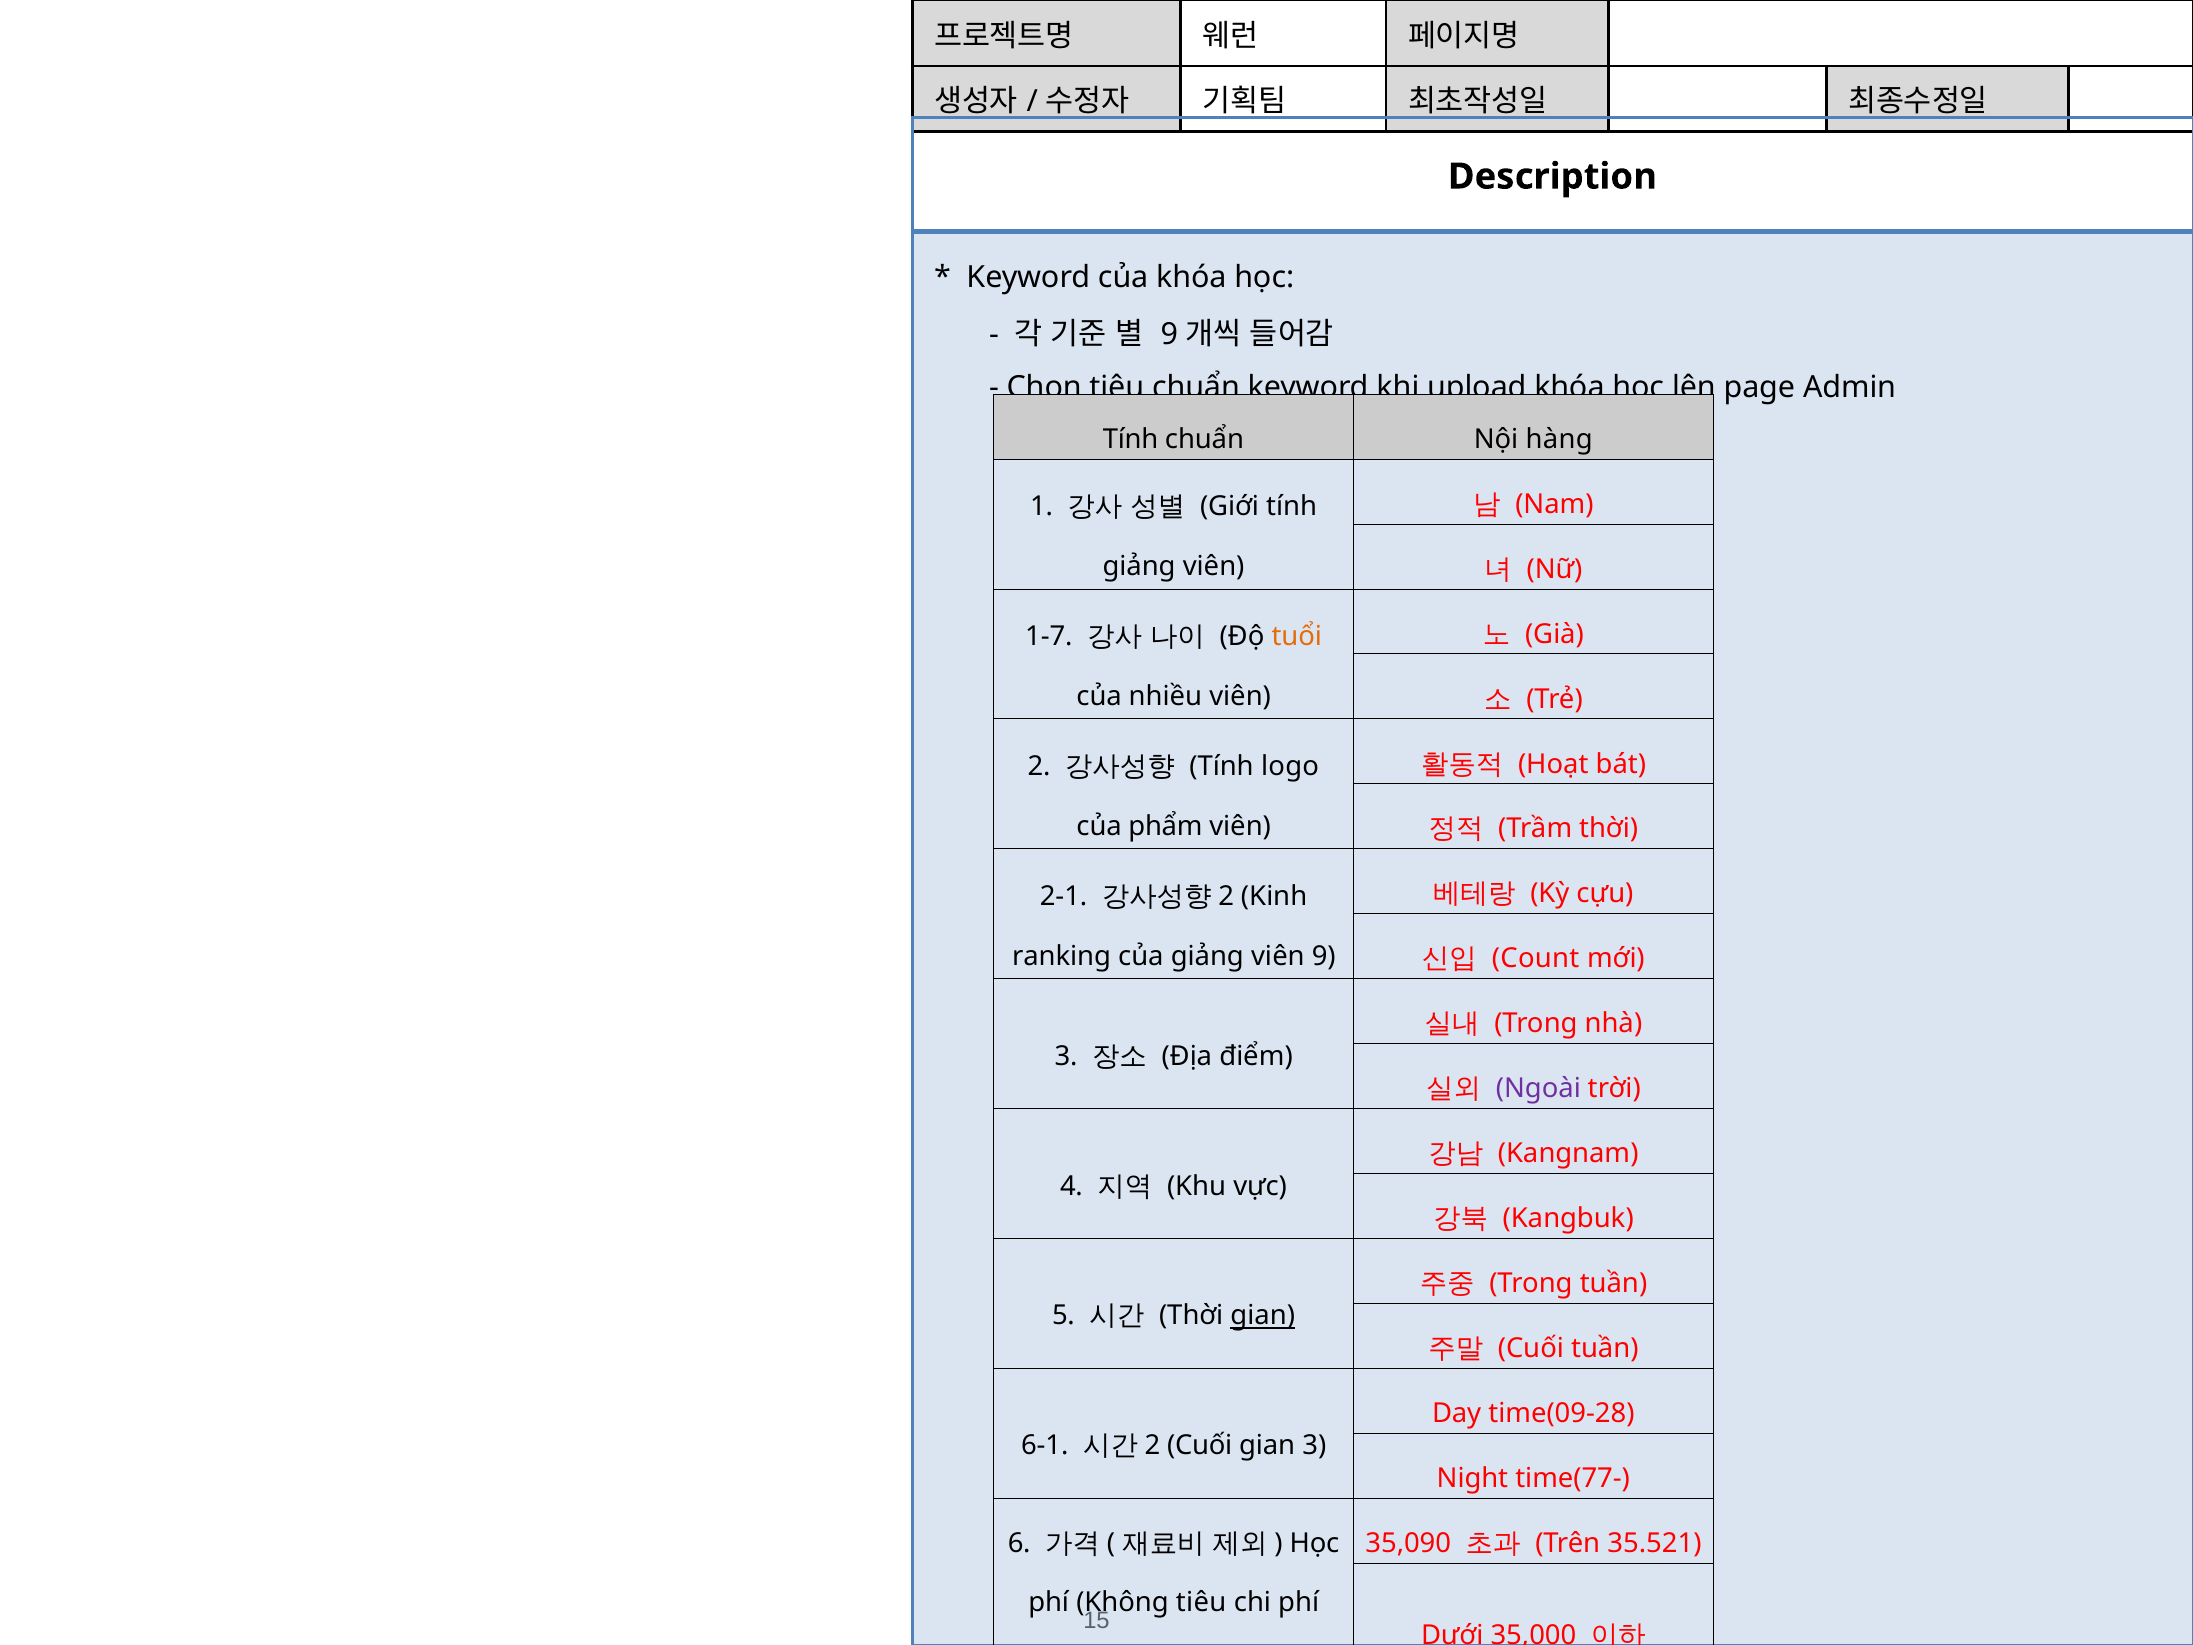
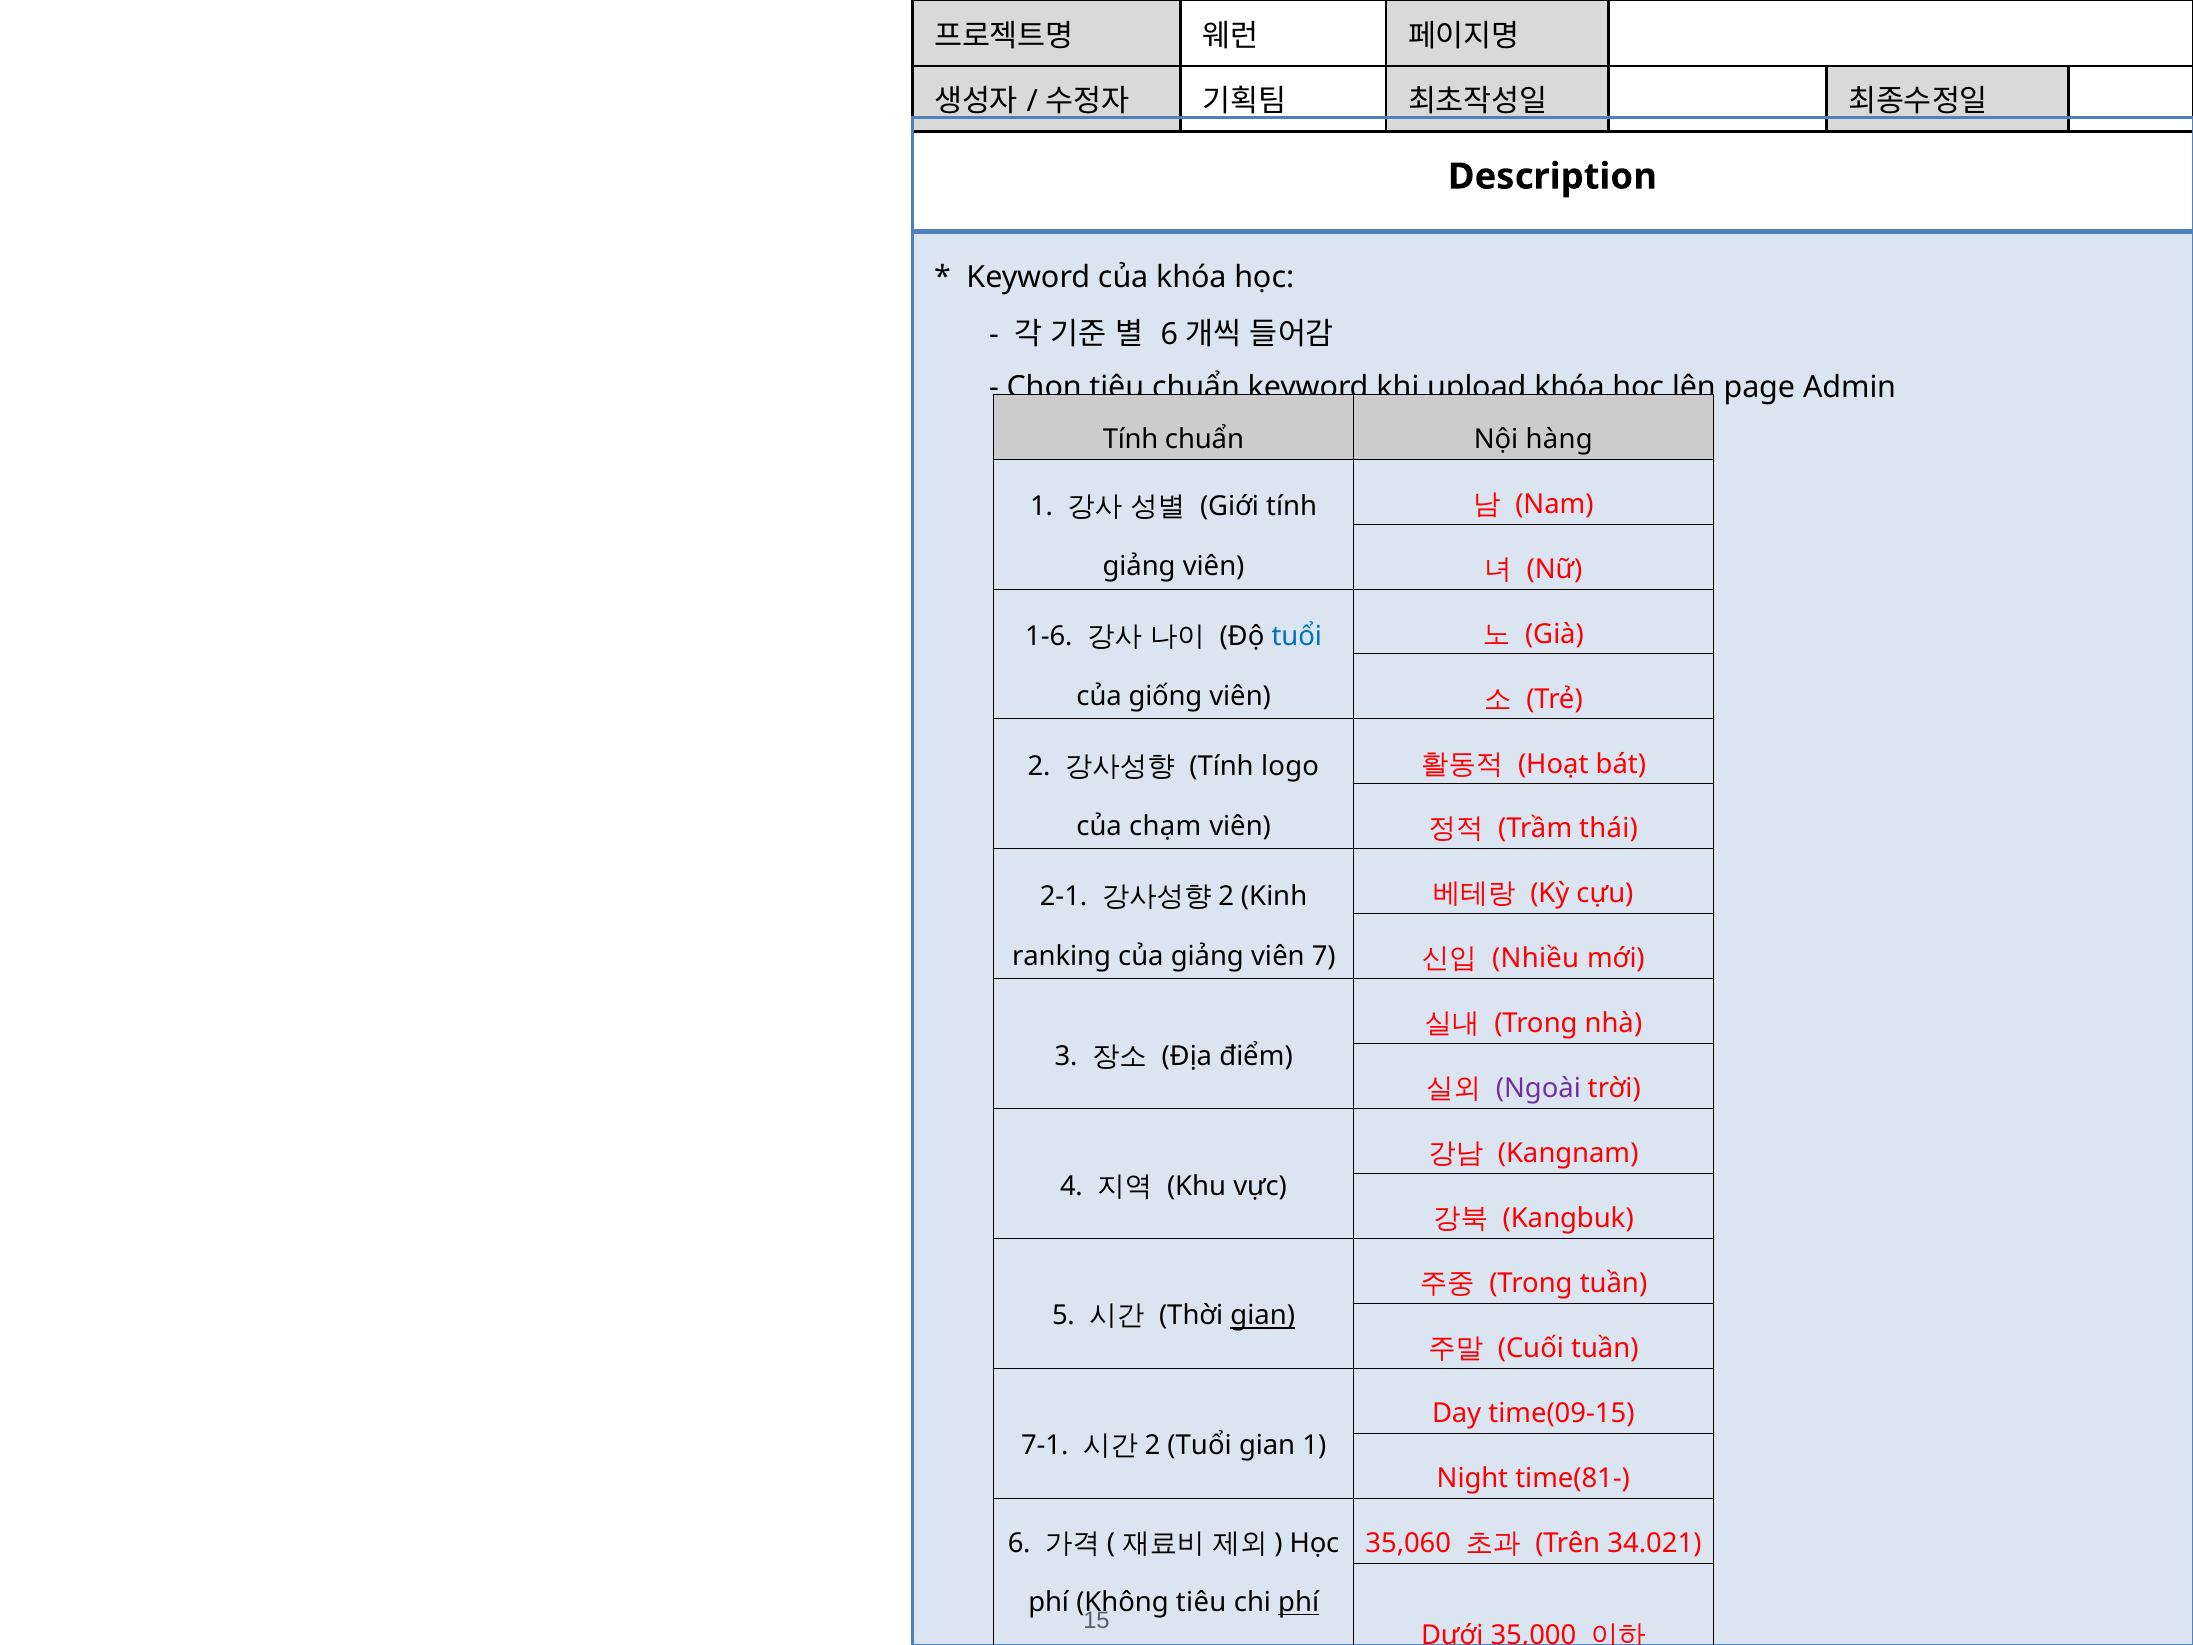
9: 9 -> 6 (1169, 334)
1-7: 1-7 -> 1-6 (1049, 637)
tuổi colour: orange -> blue (1297, 637)
nhiều: nhiều -> giống (1165, 696)
Trầm thời: thời -> thái (1609, 829)
phẩm: phẩm -> chạm (1165, 826)
viên 9: 9 -> 7 (1324, 956)
Count: Count -> Nhiều (1536, 959)
time(09-28: time(09-28 -> time(09-15 (1561, 1413)
6-1: 6-1 -> 7-1 (1045, 1446)
Cuối: Cuối -> Tuổi (1200, 1446)
gian 3: 3 -> 1 (1314, 1446)
time(77-: time(77- -> time(81- (1573, 1478)
35,090: 35,090 -> 35,060 (1408, 1543)
35.521: 35.521 -> 34.021 (1654, 1543)
phí underline: none -> present (1299, 1603)
